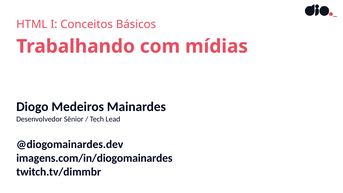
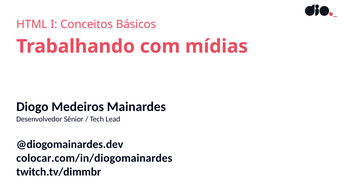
imagens.com/in/diogomainardes: imagens.com/in/diogomainardes -> colocar.com/in/diogomainardes (94, 158)
